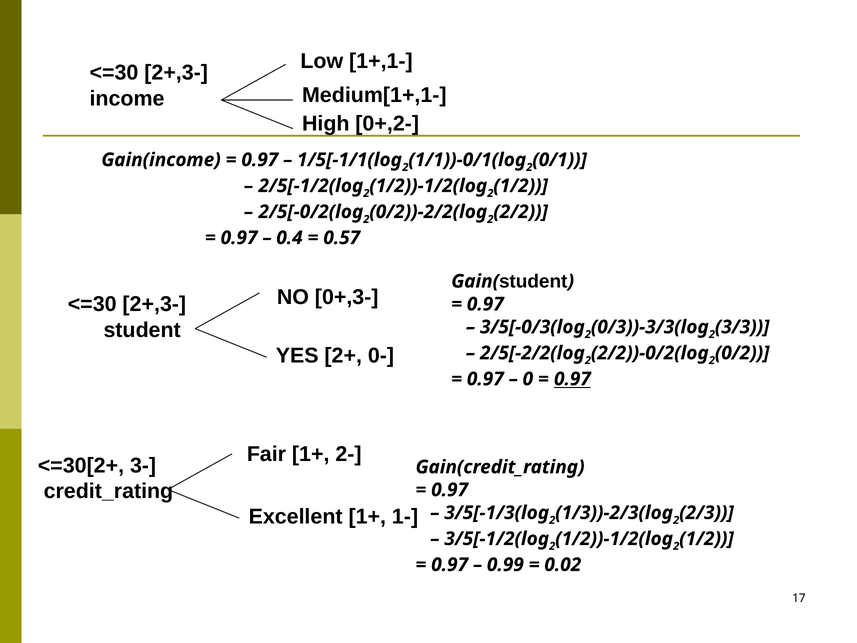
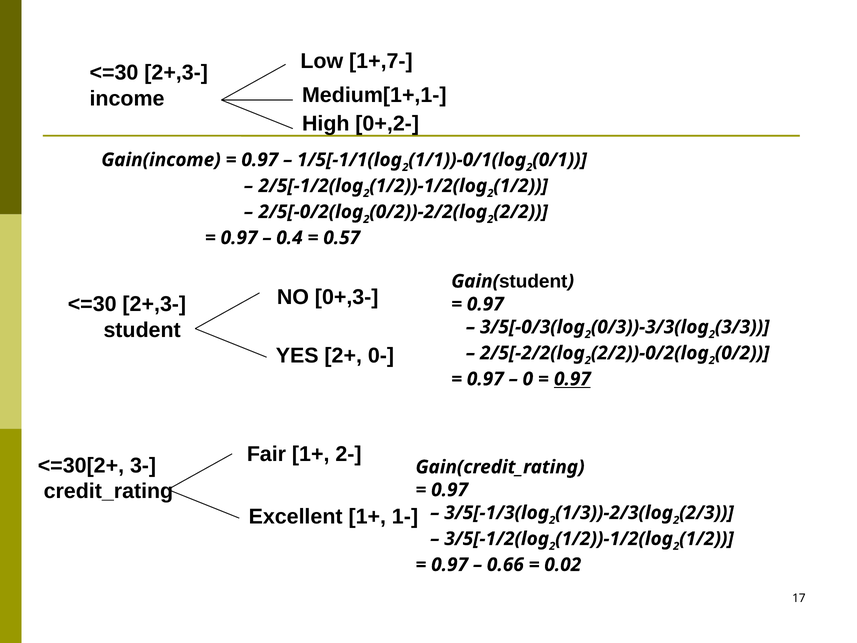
1+,1-: 1+,1- -> 1+,7- (381, 61)
0.99: 0.99 -> 0.66 (505, 565)
